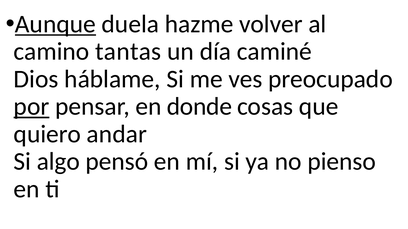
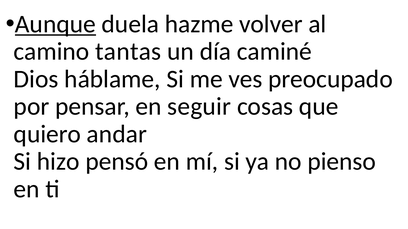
por underline: present -> none (31, 107)
donde: donde -> seguir (199, 107)
algo: algo -> hizo (58, 162)
